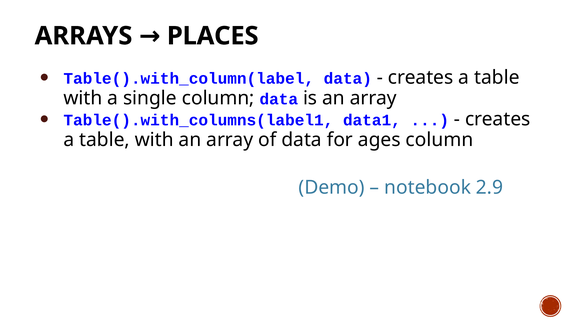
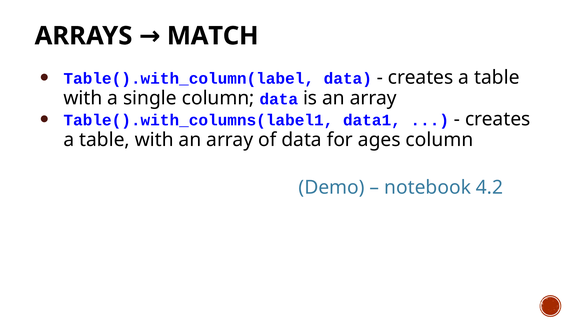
PLACES: PLACES -> MATCH (213, 36)
2.9: 2.9 -> 4.2 (490, 187)
